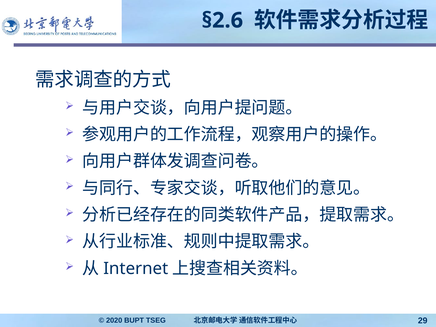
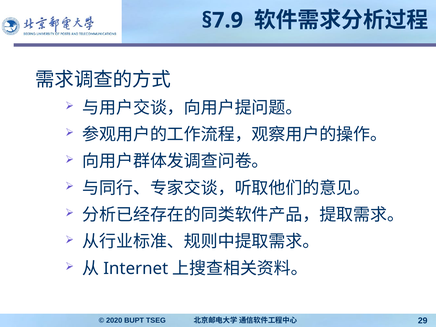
§2.6: §2.6 -> §7.9 (222, 20)
